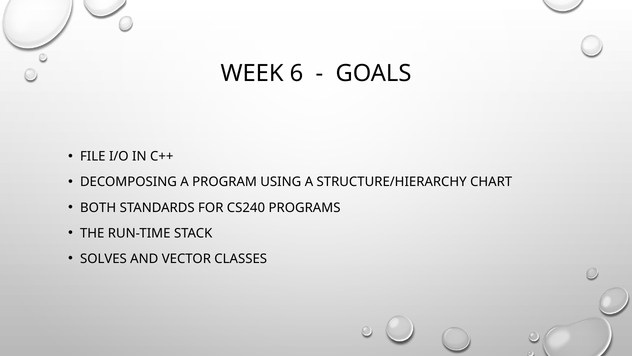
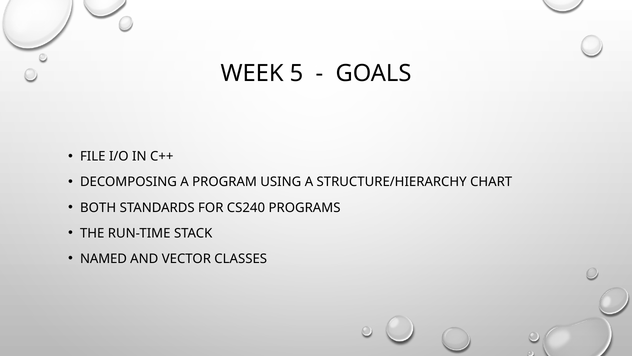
6: 6 -> 5 (297, 73)
SOLVES: SOLVES -> NAMED (103, 258)
